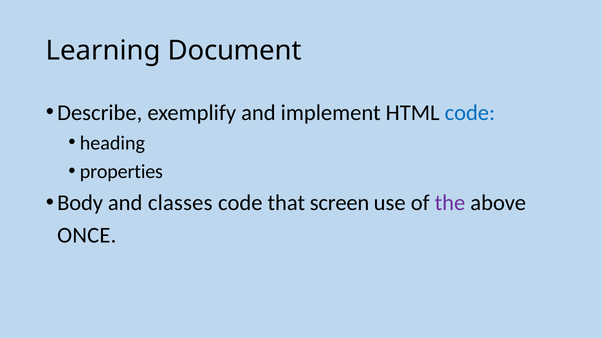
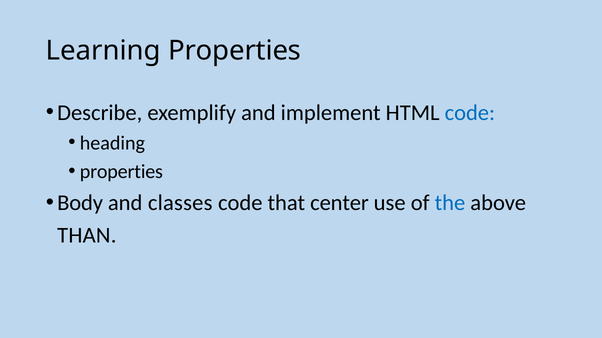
Learning Document: Document -> Properties (235, 51)
screen: screen -> center (340, 203)
the colour: purple -> blue (450, 203)
ONCE: ONCE -> THAN (87, 236)
